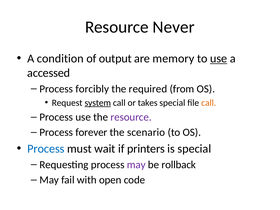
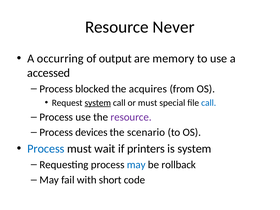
condition: condition -> occurring (60, 58)
use underline: present -> none (219, 58)
forcibly: forcibly -> blocked (92, 89)
required: required -> acquires (148, 89)
or takes: takes -> must (148, 103)
call colour: orange -> blue (209, 103)
forever: forever -> devices (91, 132)
is special: special -> system (194, 149)
may colour: purple -> blue (136, 165)
open: open -> short (110, 180)
